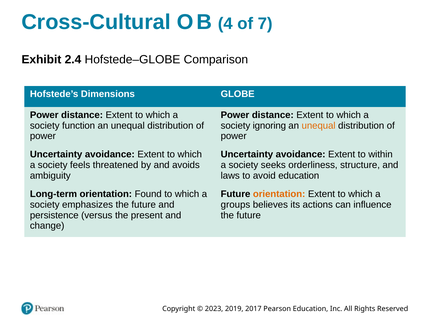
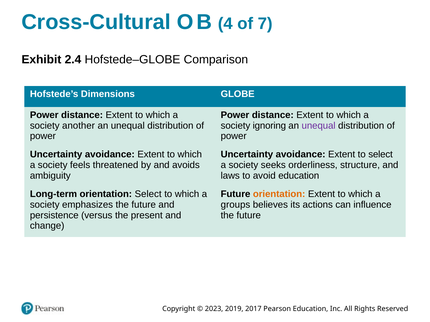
function: function -> another (79, 126)
unequal colour: orange -> purple (319, 126)
to within: within -> select (381, 155)
orientation Found: Found -> Select (148, 194)
